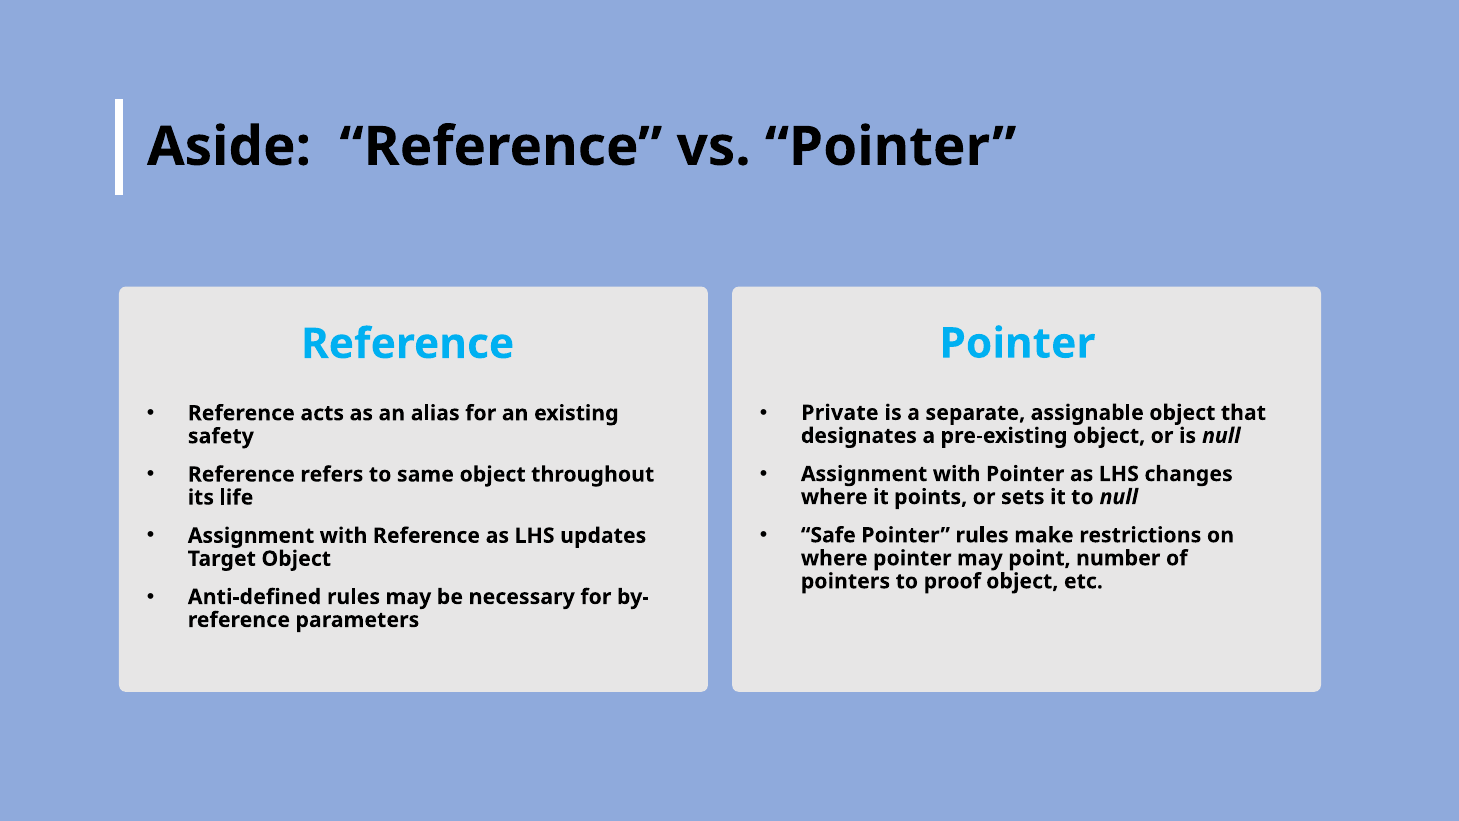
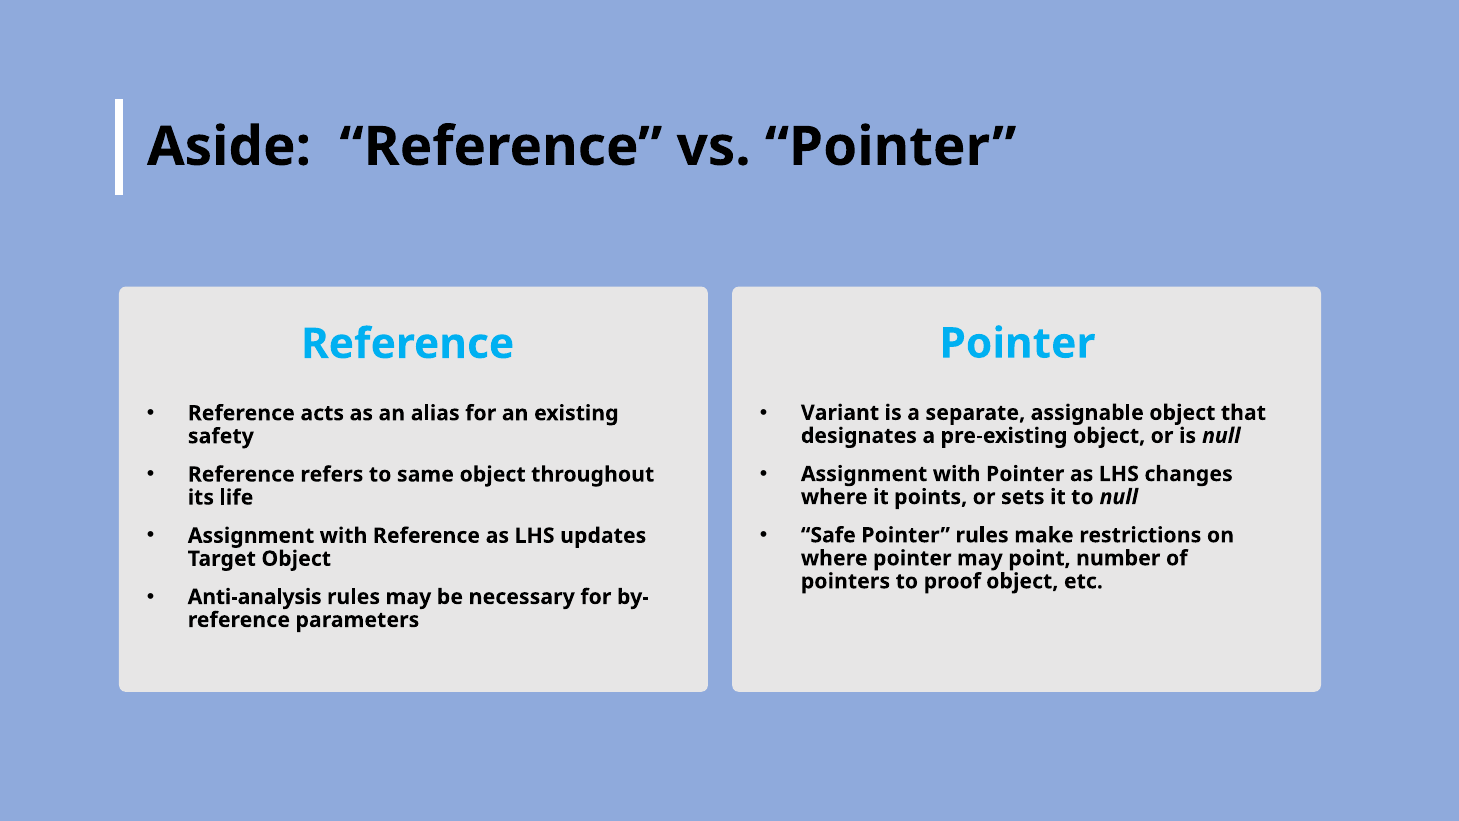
Private: Private -> Variant (840, 413)
Anti-defined: Anti-defined -> Anti-analysis (255, 597)
